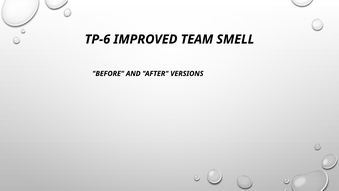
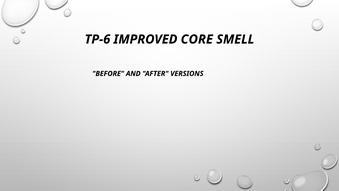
TEAM: TEAM -> CORE (197, 39)
